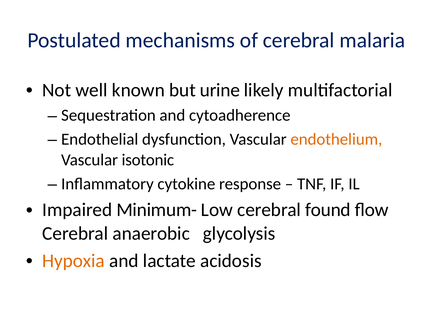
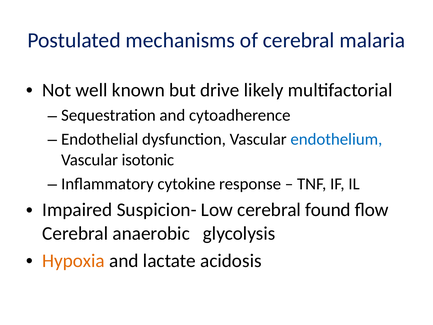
urine: urine -> drive (220, 90)
endothelium colour: orange -> blue (336, 139)
Minimum-: Minimum- -> Suspicion- (157, 210)
